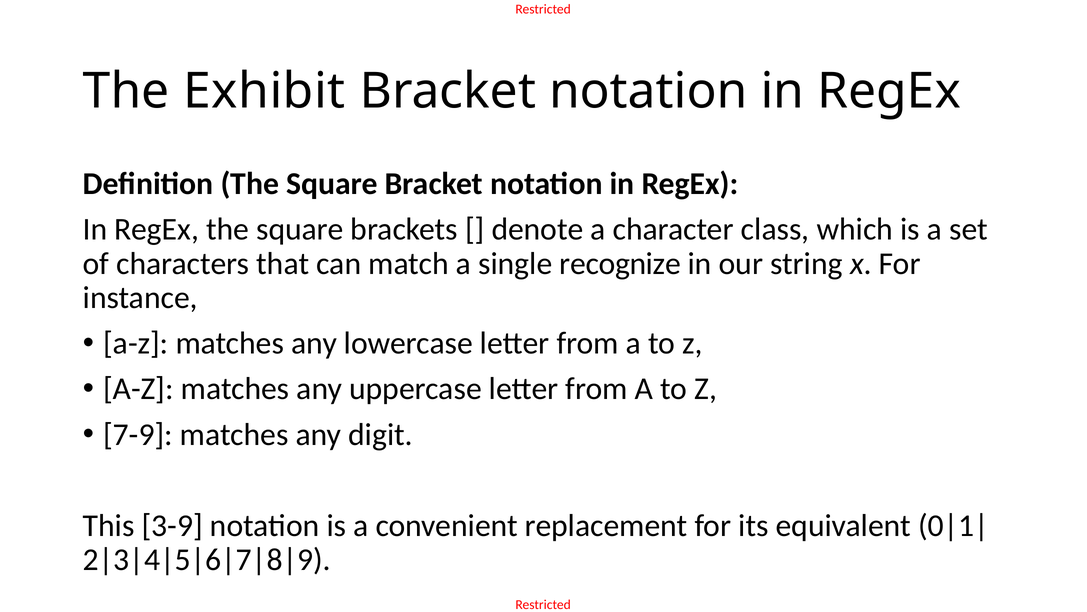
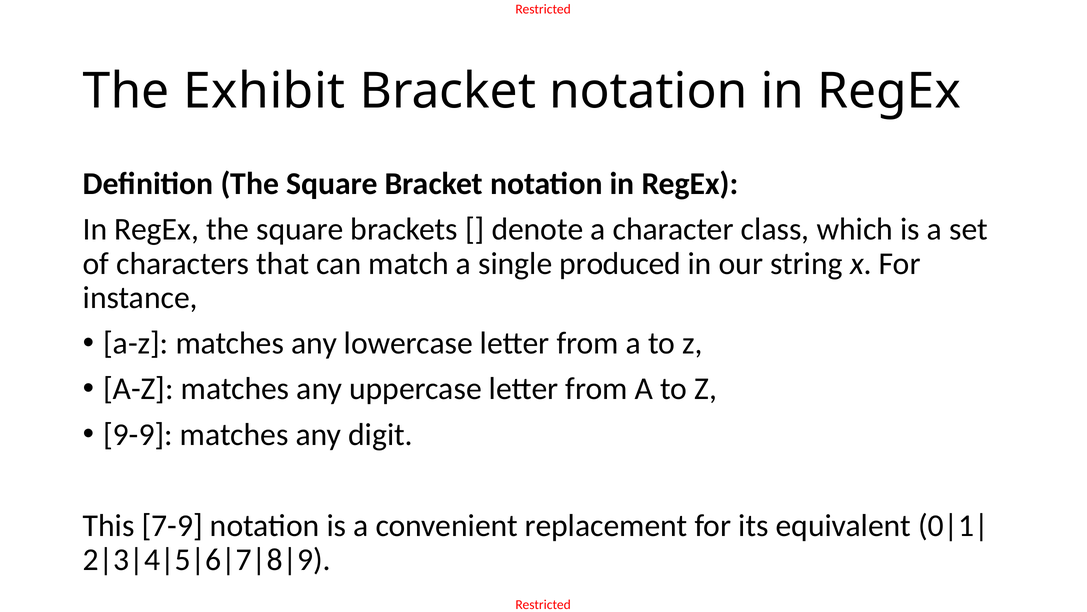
recognize: recognize -> produced (620, 263)
7-9: 7-9 -> 9-9 (138, 434)
3-9: 3-9 -> 7-9 (172, 525)
